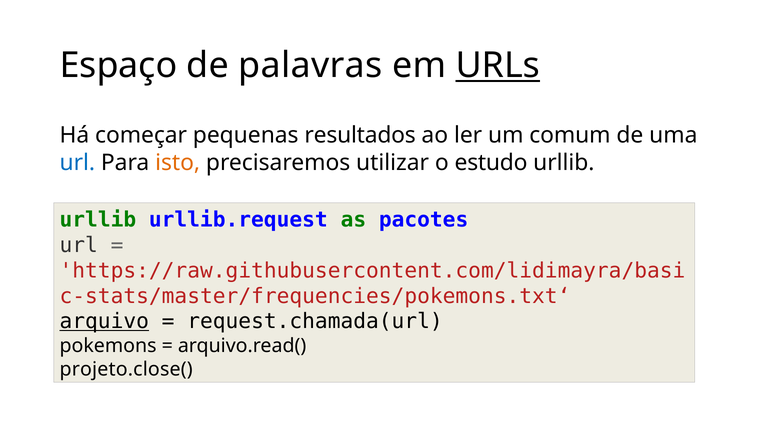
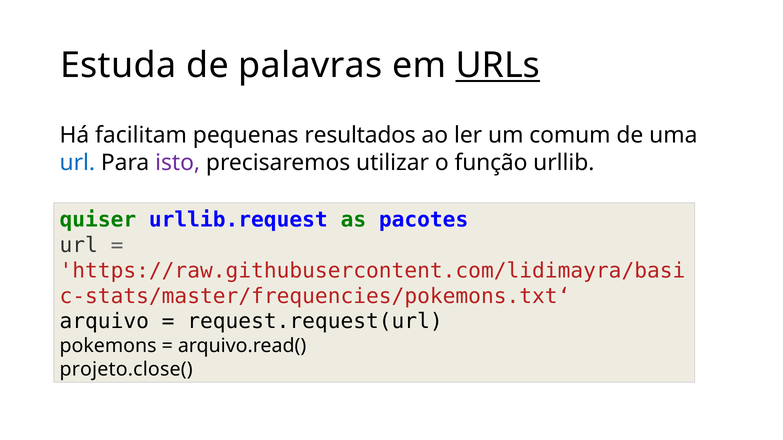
Espaço: Espaço -> Estuda (118, 66)
começar: começar -> facilitam (141, 135)
isto colour: orange -> purple (178, 163)
estudo: estudo -> função (491, 163)
urllib: urllib -> quiser (98, 220)
arquivo underline: present -> none (104, 322)
request.chamada(url: request.chamada(url -> request.request(url (315, 322)
